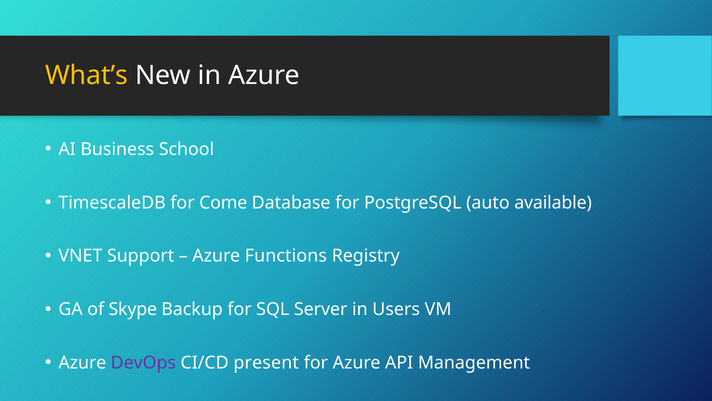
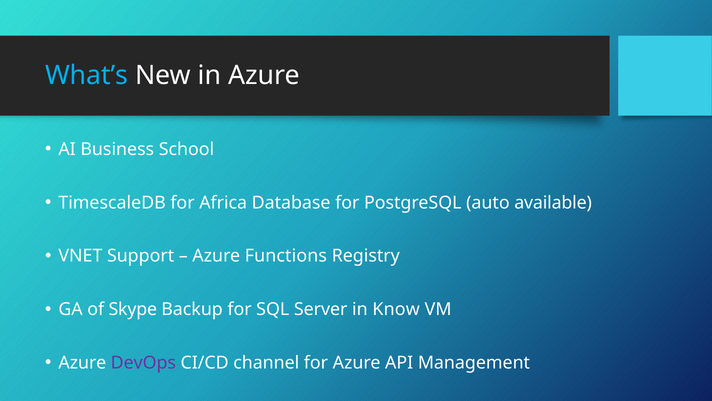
What’s colour: yellow -> light blue (87, 75)
Come: Come -> Africa (223, 202)
Users: Users -> Know (396, 309)
present: present -> channel (266, 362)
